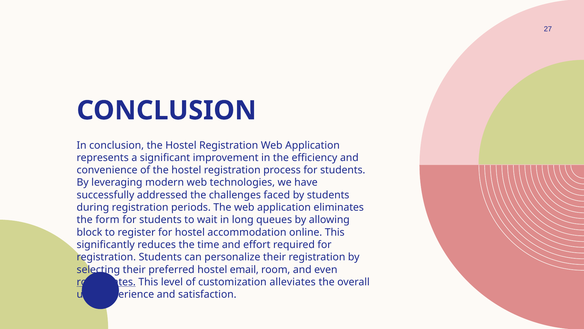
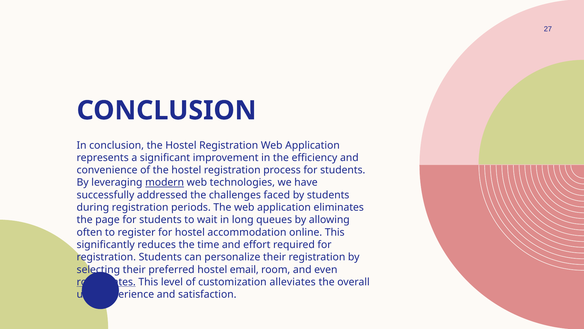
modern underline: none -> present (165, 182)
form: form -> page (108, 220)
block: block -> often (89, 232)
